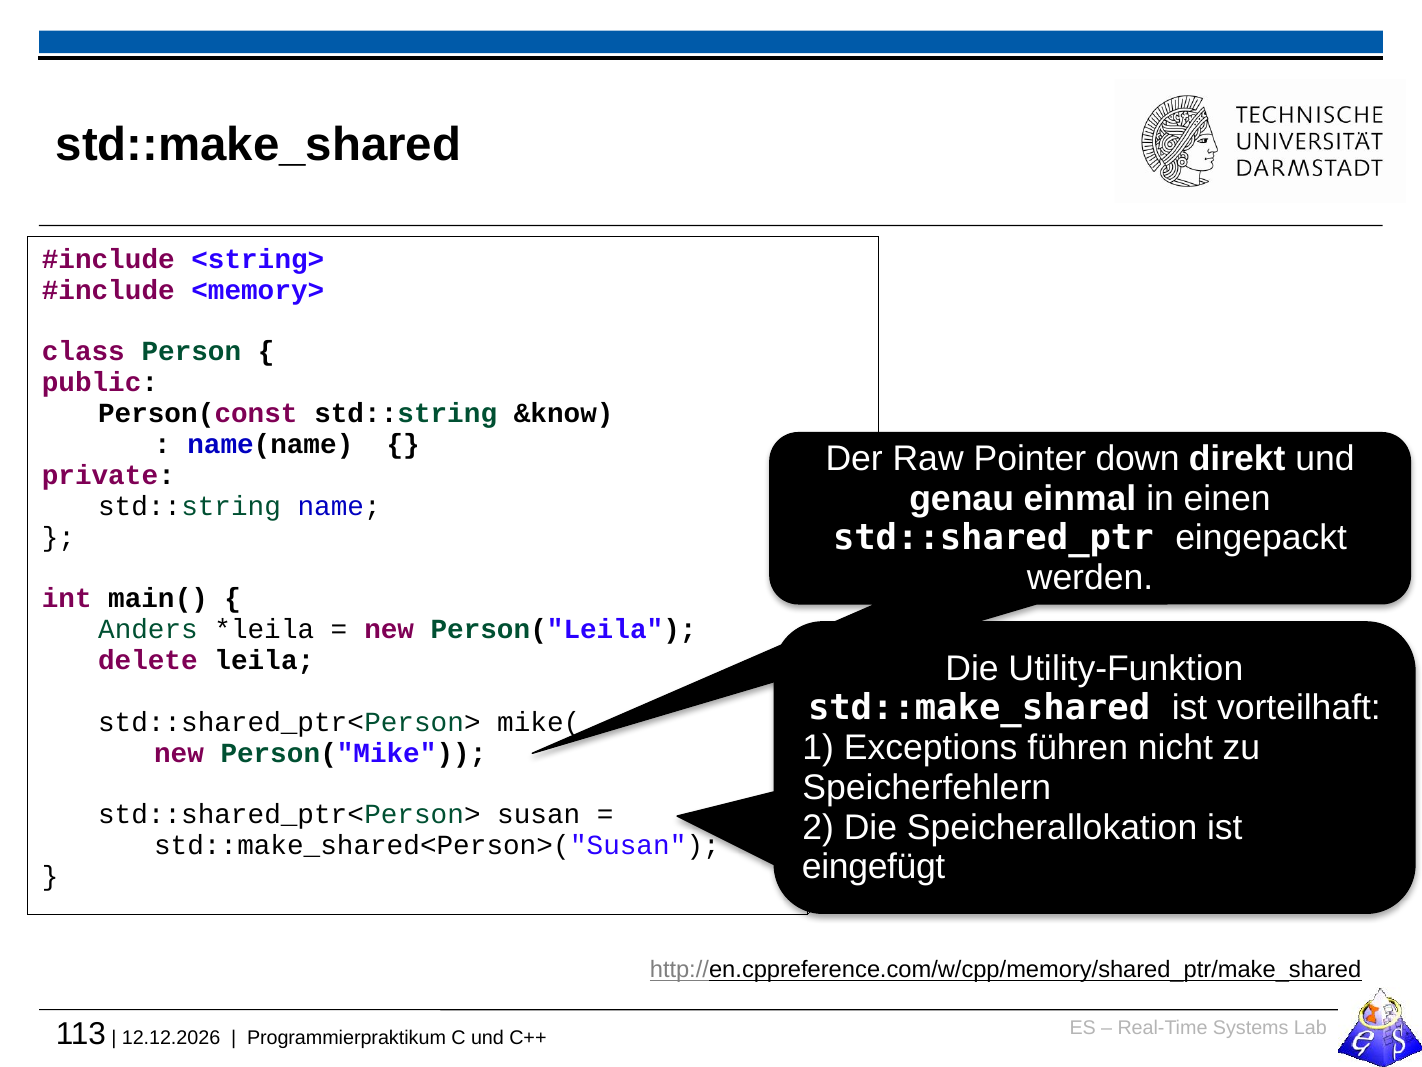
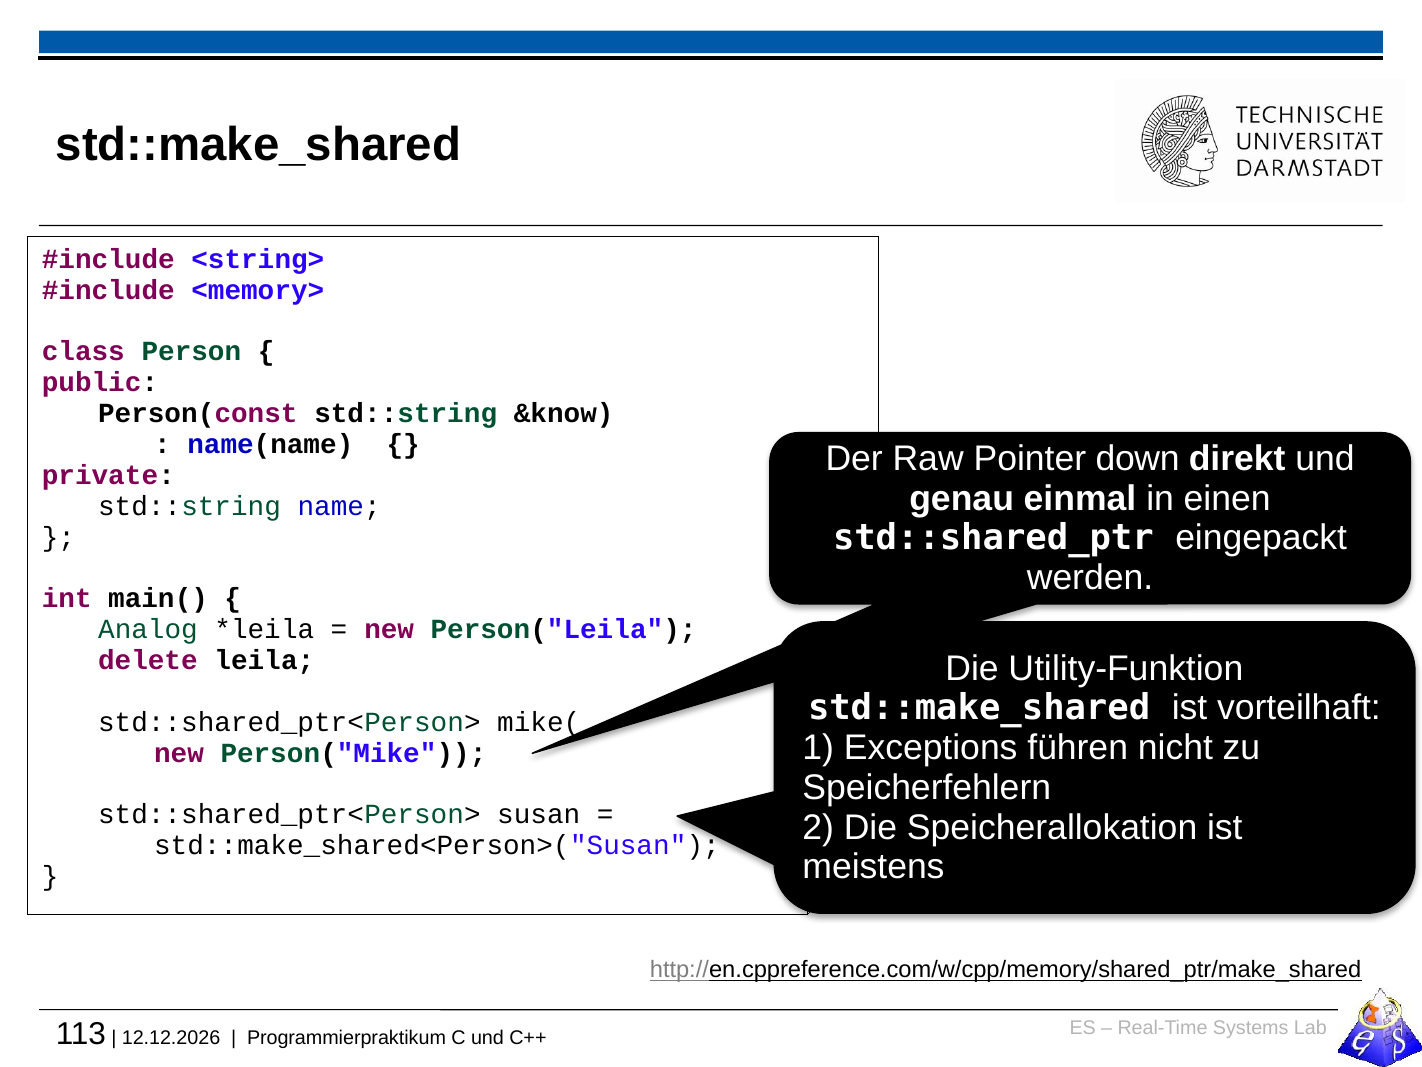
Anders: Anders -> Analog (148, 629)
eingefügt: eingefügt -> meistens (874, 867)
